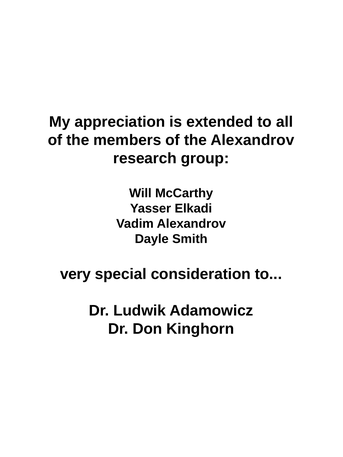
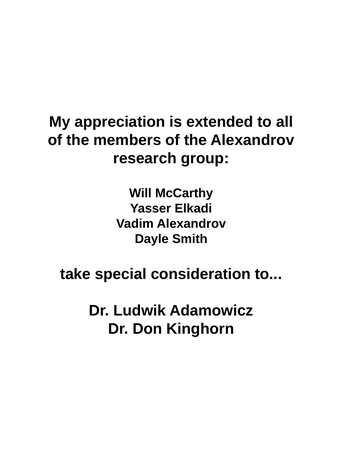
very: very -> take (75, 274)
